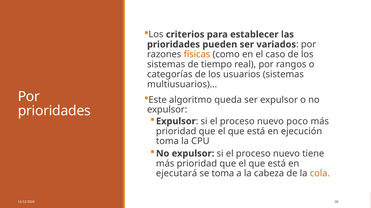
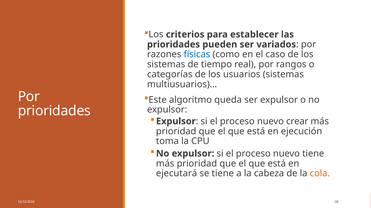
físicas colour: orange -> blue (197, 55)
poco: poco -> crear (297, 122)
se toma: toma -> tiene (223, 174)
